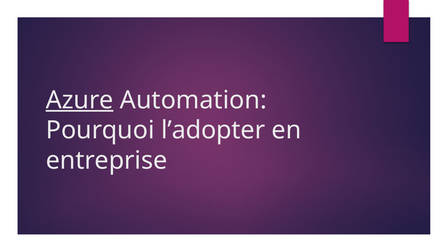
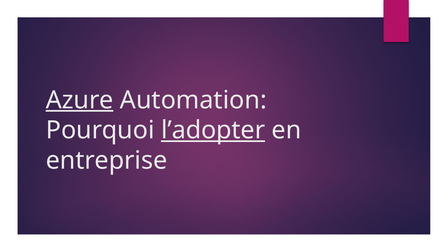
l’adopter underline: none -> present (213, 130)
